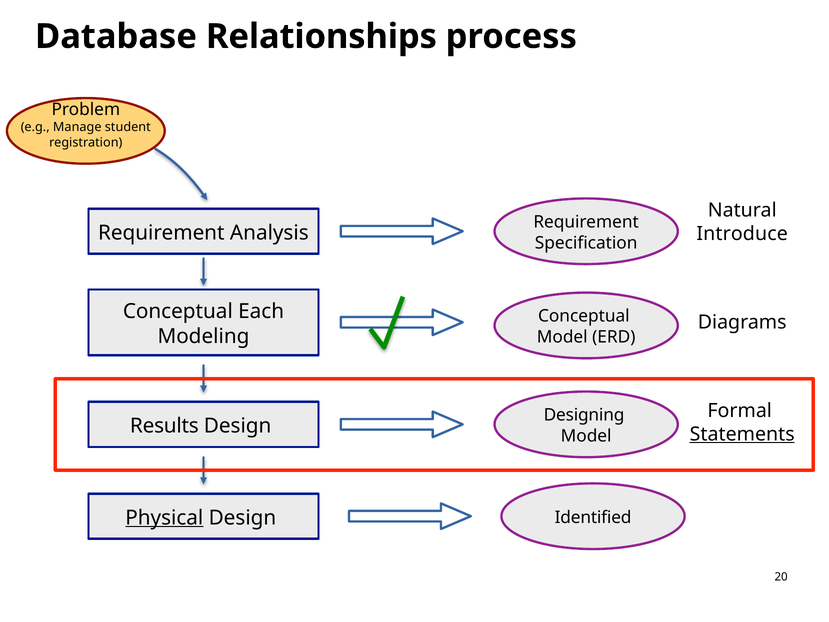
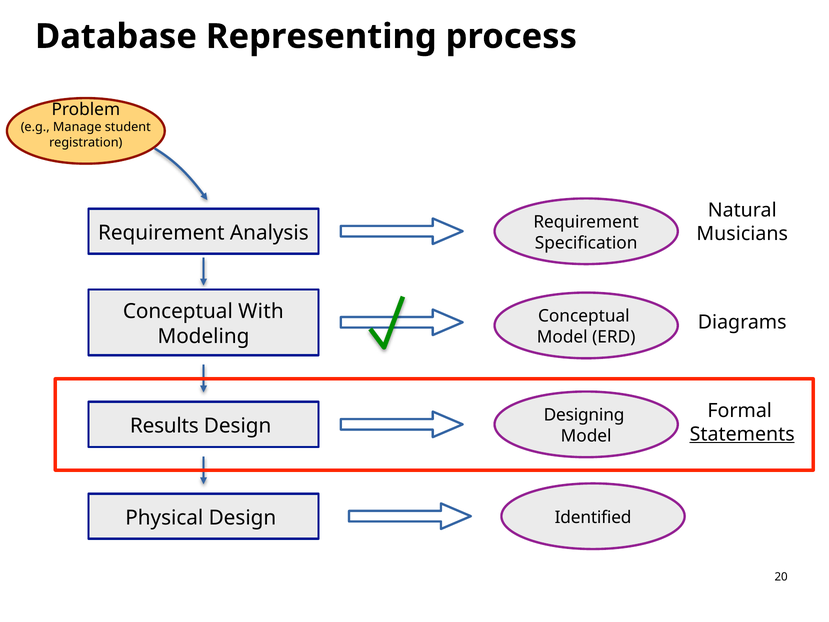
Relationships: Relationships -> Representing (321, 36)
Introduce: Introduce -> Musicians (742, 234)
Each: Each -> With (261, 311)
Physical underline: present -> none (164, 517)
